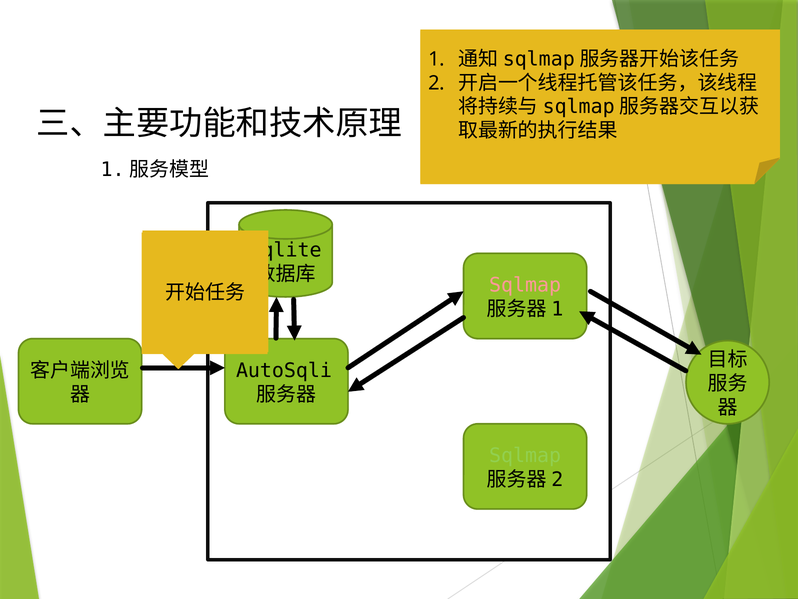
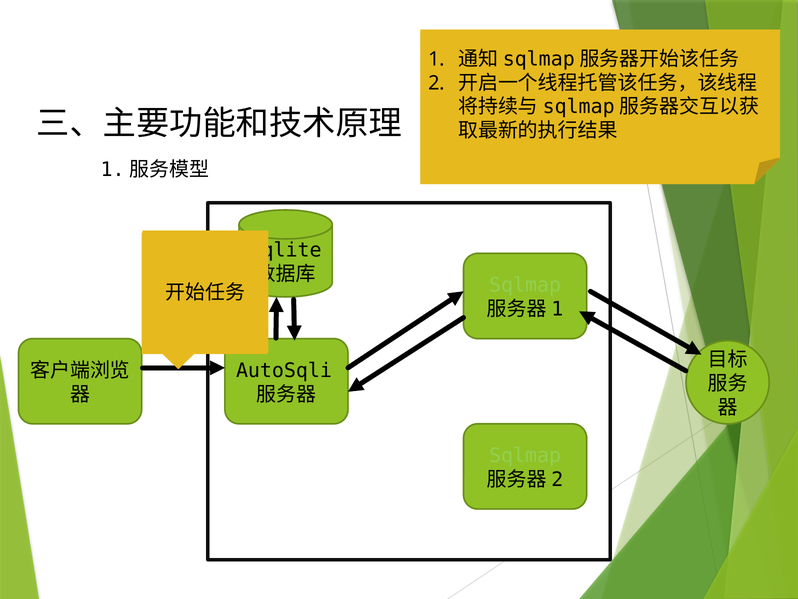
Sqlmap colour: pink -> light green (525, 285)
